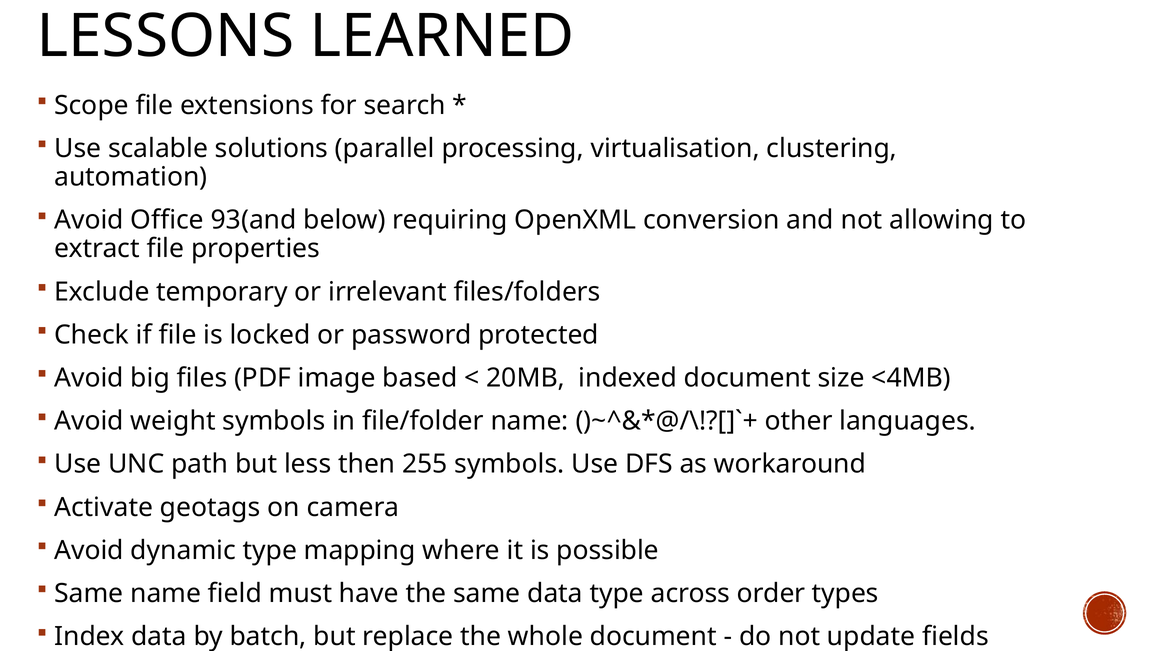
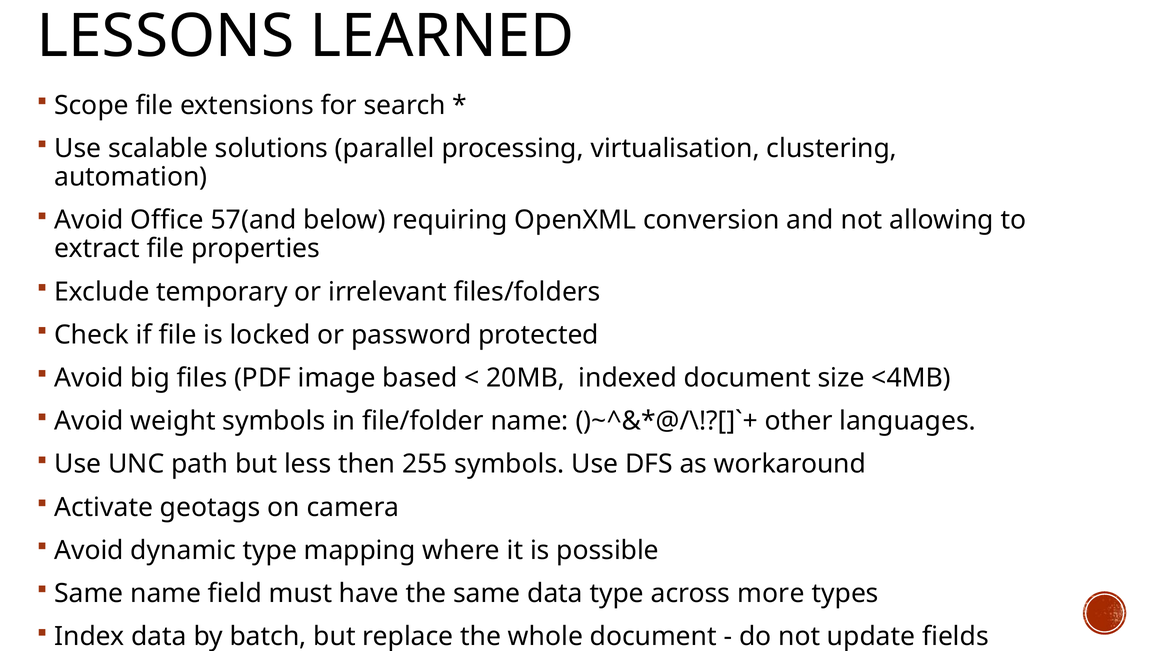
93(and: 93(and -> 57(and (254, 220)
order: order -> more (771, 594)
